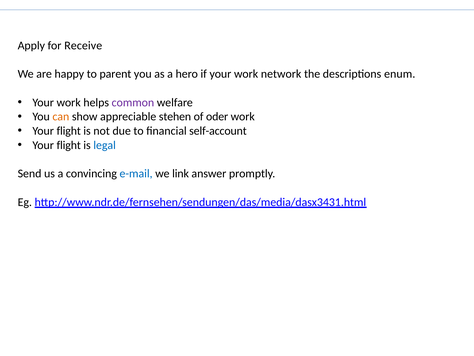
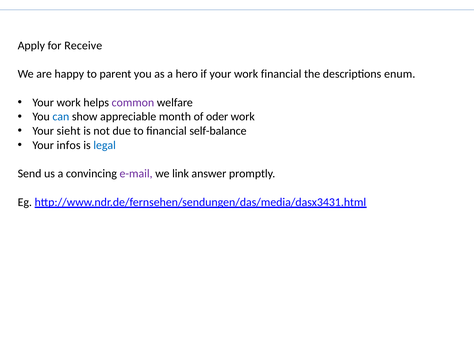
work network: network -> financial (281, 74)
can colour: orange -> blue (61, 117)
stehen: stehen -> month (175, 117)
flight: flight -> sieht (69, 131)
self-account: self-account -> self-balance (218, 131)
flight: flight -> infos (69, 145)
e-mail colour: blue -> purple (136, 173)
